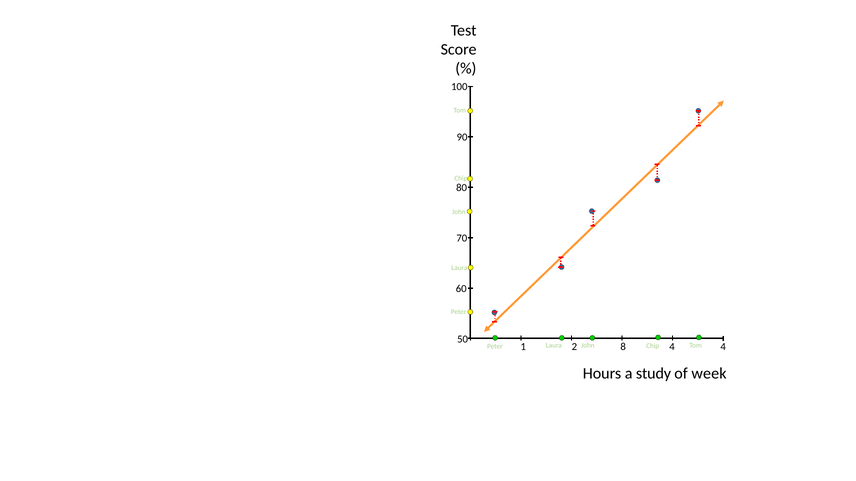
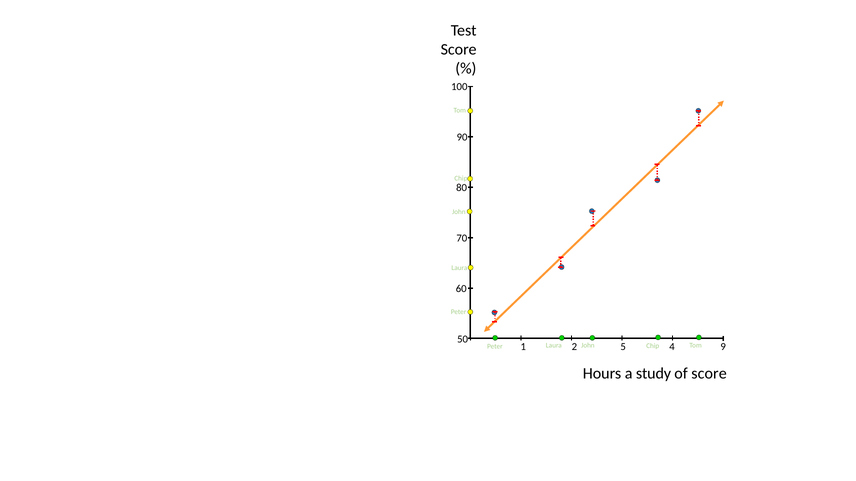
8: 8 -> 5 (623, 347)
4 4: 4 -> 9 (723, 347)
of week: week -> score (709, 374)
